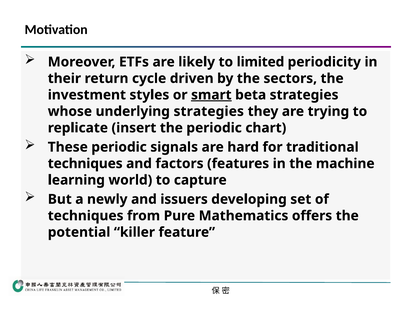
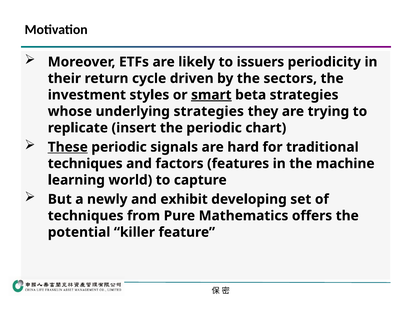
limited: limited -> issuers (260, 62)
These underline: none -> present (68, 147)
issuers: issuers -> exhibit (184, 199)
